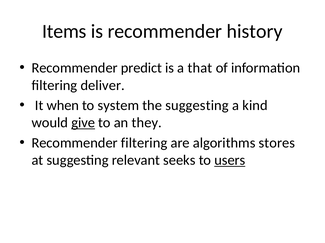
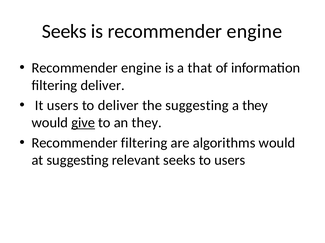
Items: Items -> Seeks (64, 31)
is recommender history: history -> engine (254, 31)
predict: predict -> engine (141, 68)
It when: when -> users (63, 106)
to system: system -> deliver (118, 106)
a kind: kind -> they (255, 106)
algorithms stores: stores -> would (277, 143)
users underline: present -> none (230, 161)
